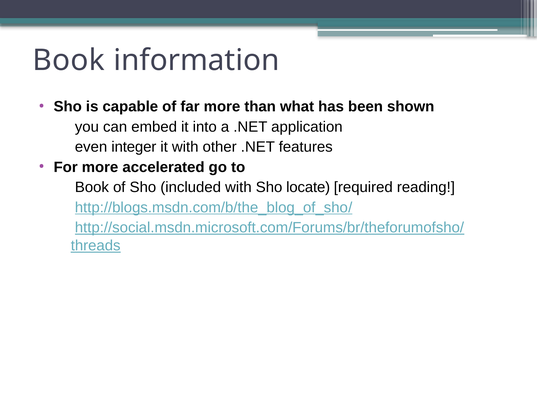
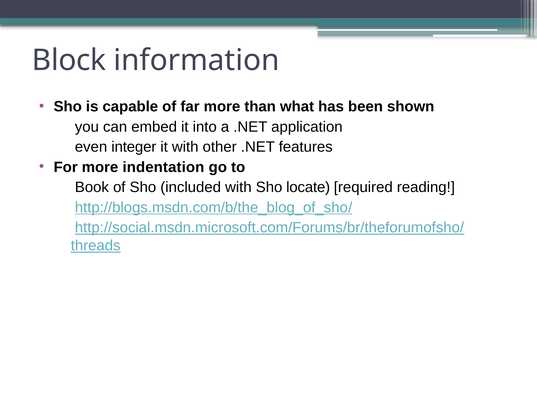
Book: Book -> Block (69, 60)
accelerated: accelerated -> indentation (163, 167)
